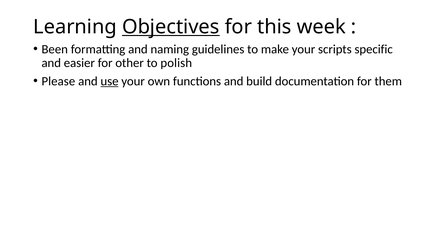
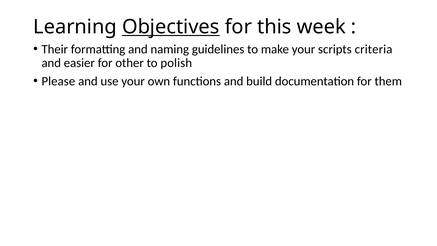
Been: Been -> Their (55, 49)
specific: specific -> criteria (374, 49)
use underline: present -> none (110, 81)
